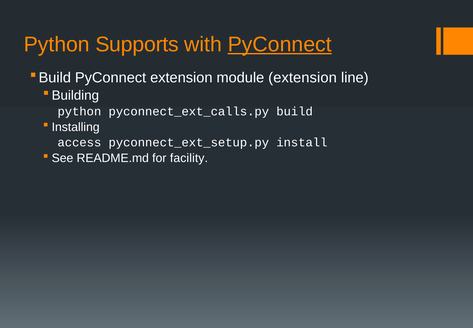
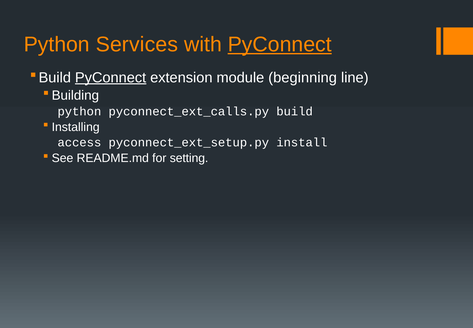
Supports: Supports -> Services (137, 44)
PyConnect underline: none -> present (111, 77)
module extension: extension -> beginning (303, 77)
facility: facility -> setting (189, 158)
